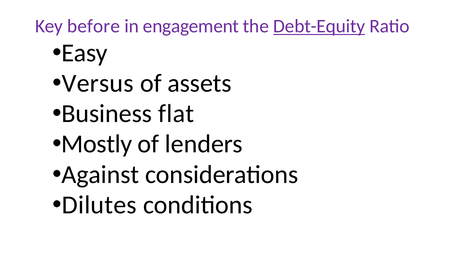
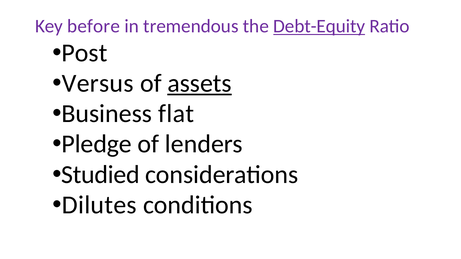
engagement: engagement -> tremendous (191, 26)
Easy: Easy -> Post (84, 53)
assets underline: none -> present (200, 83)
Mostly: Mostly -> Pledge (97, 144)
Against: Against -> Studied (100, 175)
